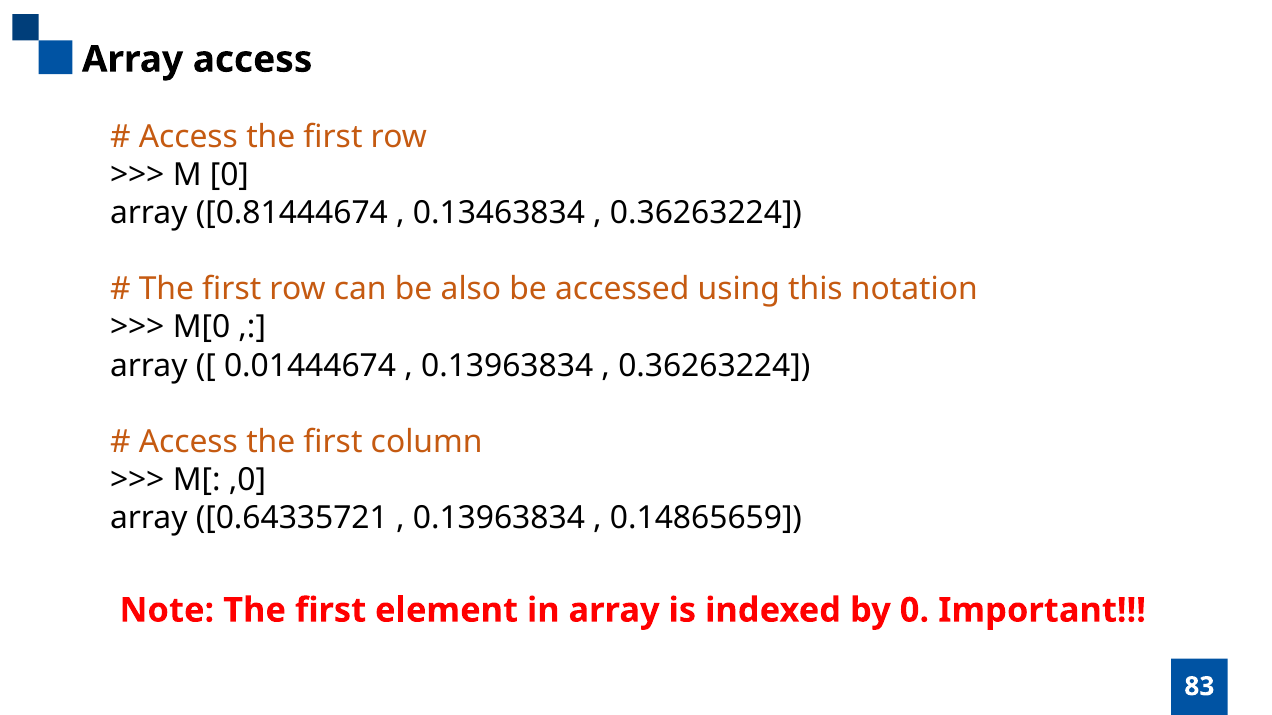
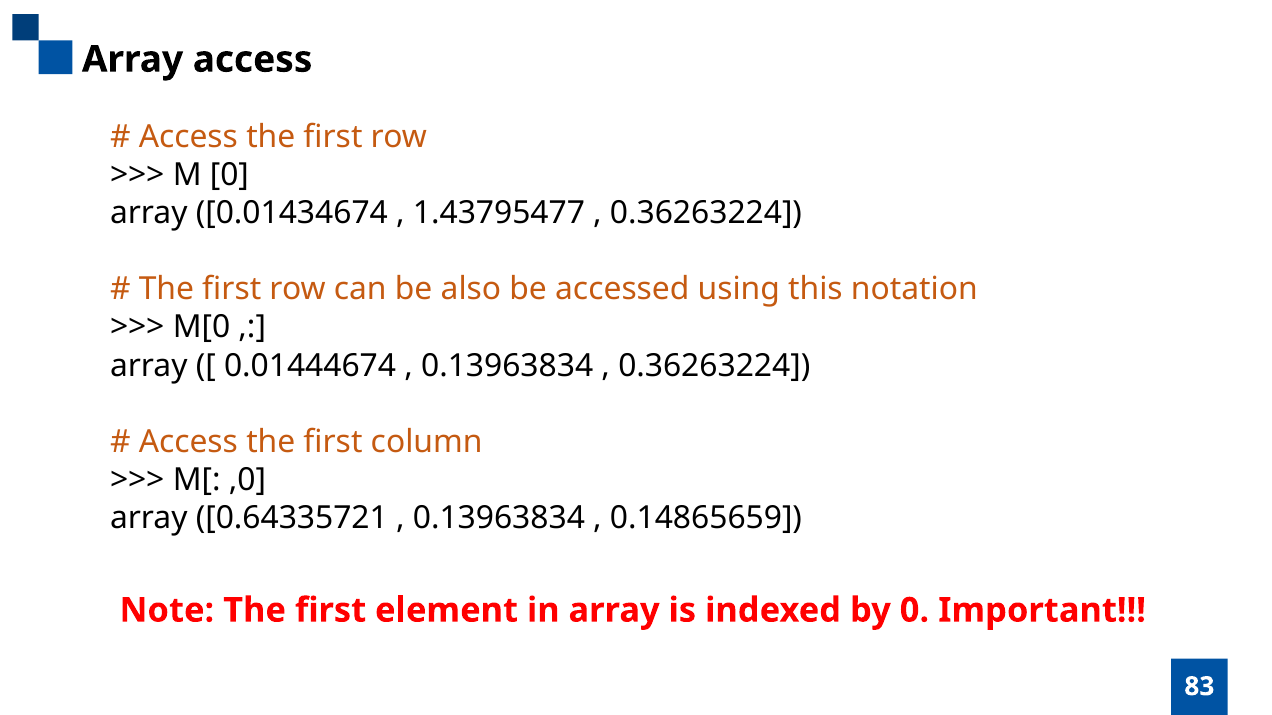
0.81444674: 0.81444674 -> 0.01434674 (292, 213)
0.13463834: 0.13463834 -> 1.43795477 (499, 213)
